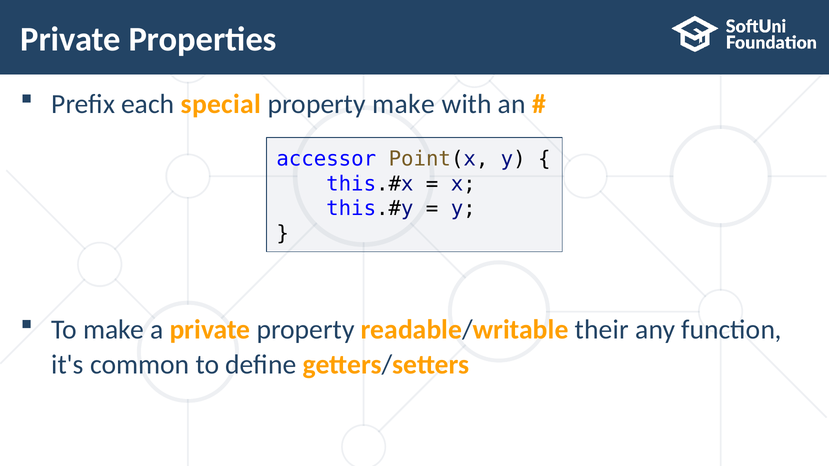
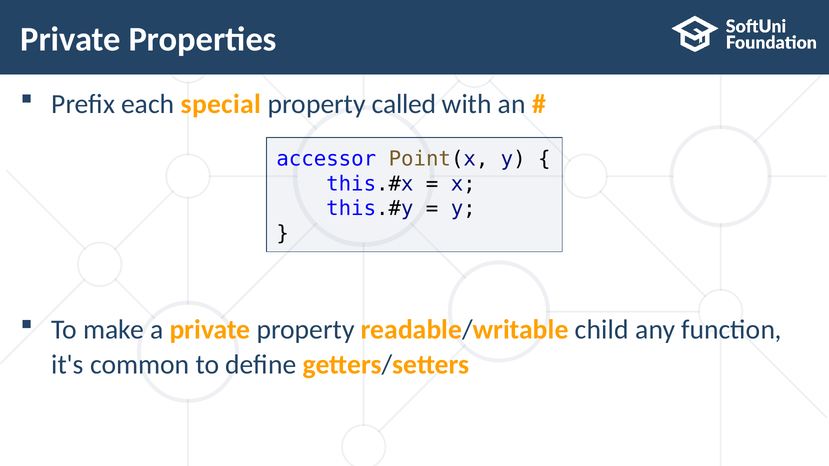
property make: make -> called (404, 104)
their: their -> child (602, 330)
